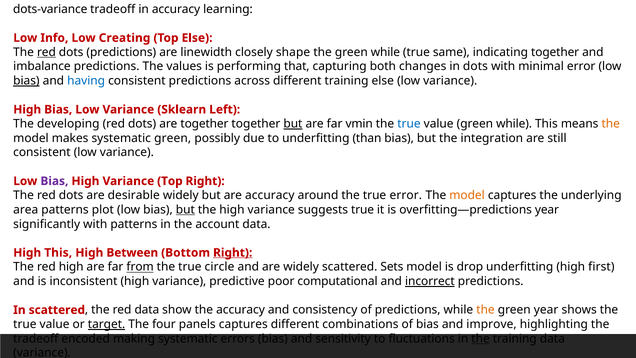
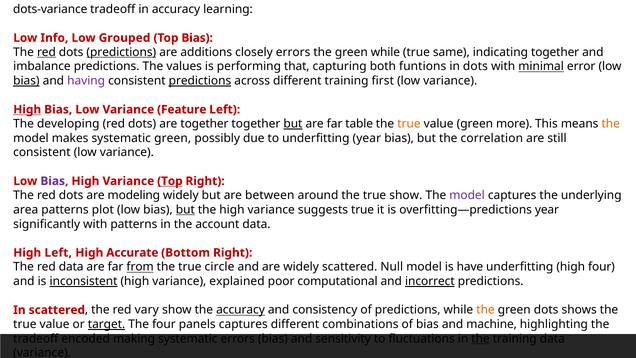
Creating: Creating -> Grouped (125, 38)
Top Else: Else -> Bias (197, 38)
predictions underline: none -> present (121, 52)
linewidth: linewidth -> additions (206, 52)
closely shape: shape -> errors (293, 52)
changes: changes -> funtions (423, 67)
minimal underline: none -> present (541, 67)
having colour: blue -> purple (86, 81)
predictions underline: none -> present (200, 81)
training else: else -> first (383, 81)
High underline: none -> present (27, 109)
Sklearn: Sklearn -> Feature (182, 109)
vmin: vmin -> table (359, 124)
true colour: blue -> orange (409, 124)
value green while: while -> more (514, 124)
underfitting than: than -> year (367, 138)
integration: integration -> correlation (492, 138)
Top underline: none -> present (170, 181)
desirable: desirable -> modeling (134, 195)
are accuracy: accuracy -> between (270, 195)
true error: error -> show (406, 195)
model colour: orange -> purple (467, 195)
High This: This -> Left (58, 253)
Between: Between -> Accurate (132, 253)
Right underline: present -> none (233, 253)
red high: high -> data (71, 267)
Sets: Sets -> Null (392, 267)
drop: drop -> have (470, 267)
high first: first -> four (601, 267)
inconsistent underline: none -> present (84, 281)
predictive: predictive -> explained (237, 281)
red data: data -> vary (147, 310)
accuracy underline: none -> present (241, 310)
green year: year -> dots (546, 310)
improve: improve -> machine (492, 324)
